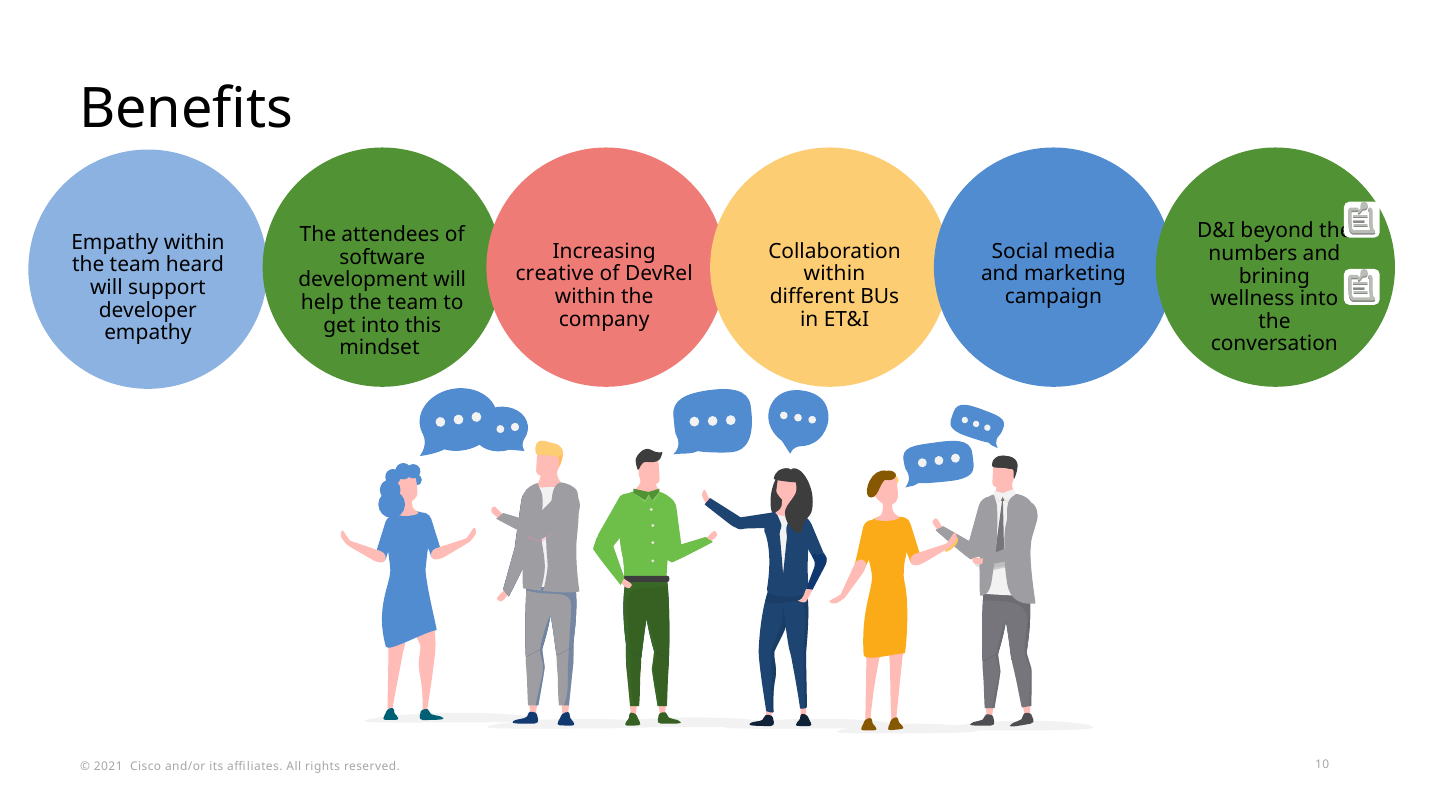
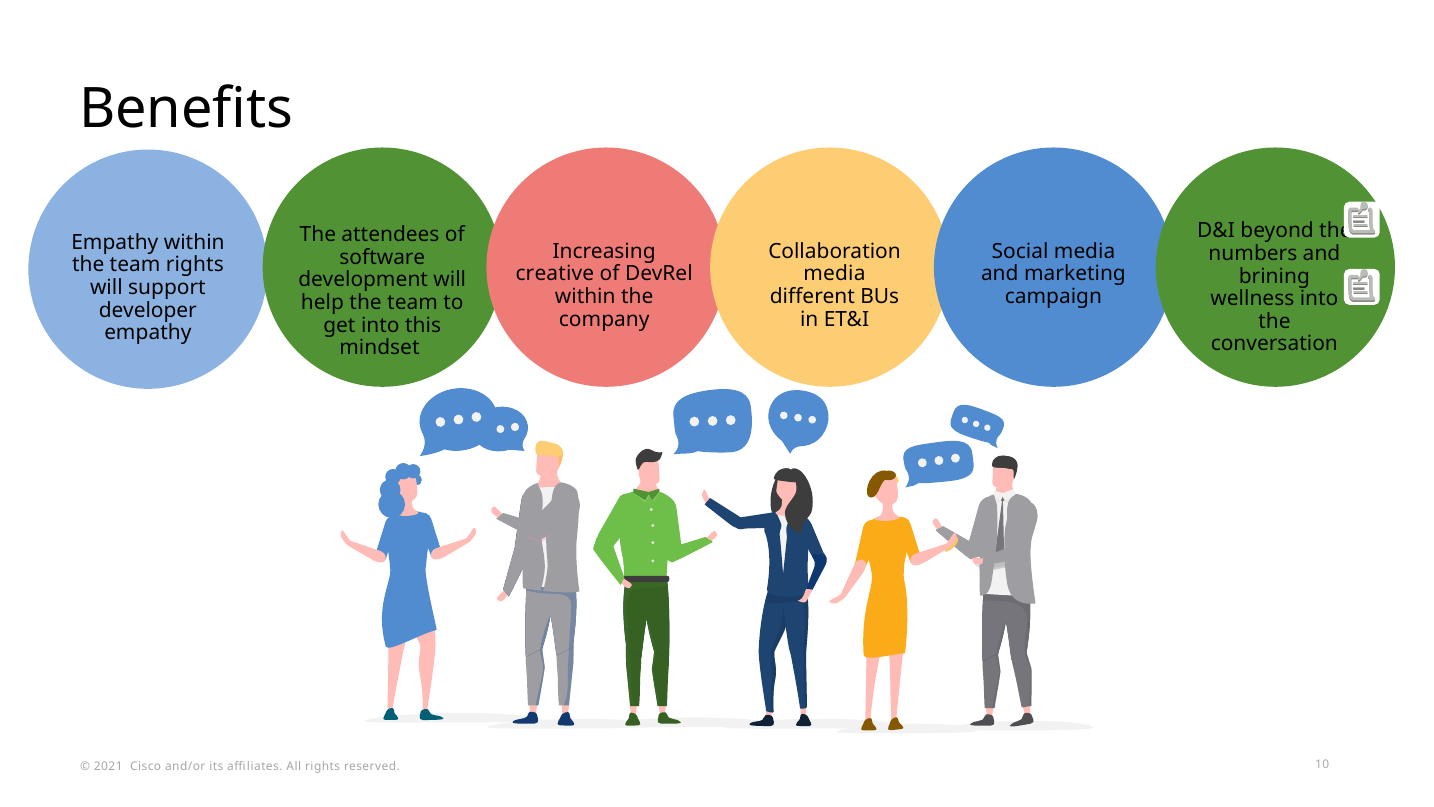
team heard: heard -> rights (195, 265)
within: within -> media (834, 274)
